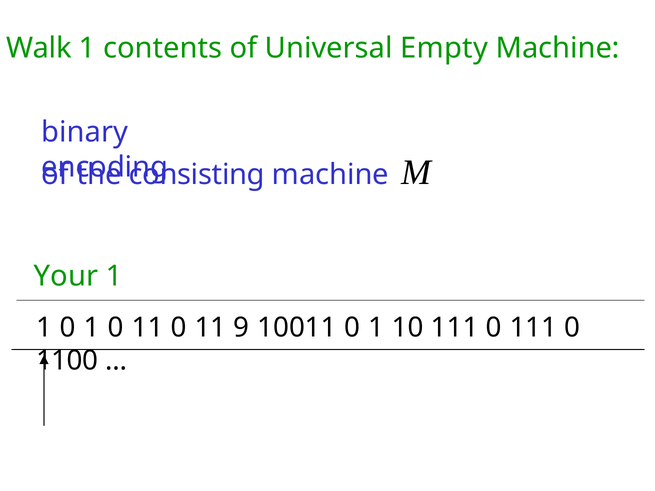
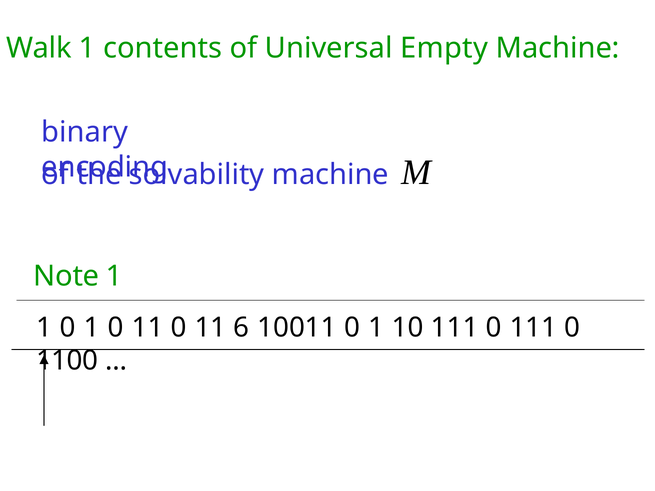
consisting: consisting -> solvability (197, 175)
Your: Your -> Note (66, 276)
9: 9 -> 6 (241, 328)
